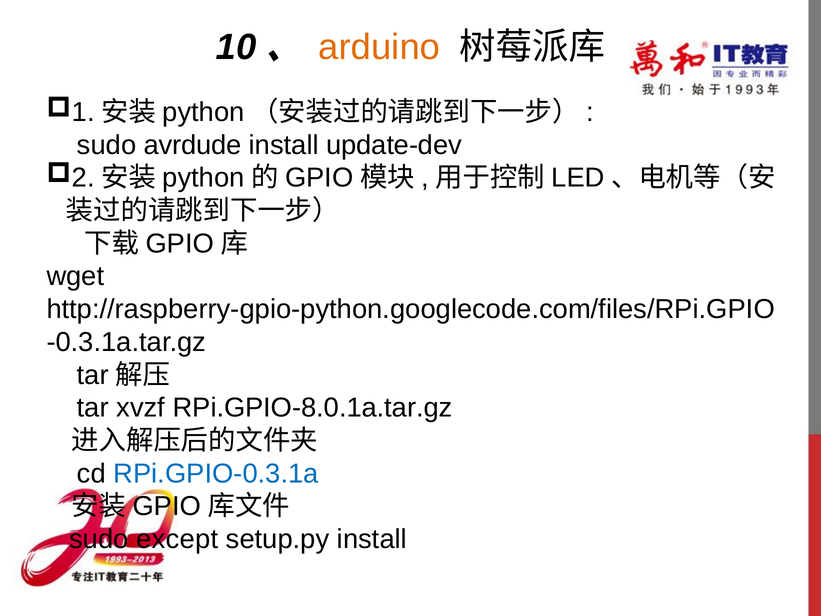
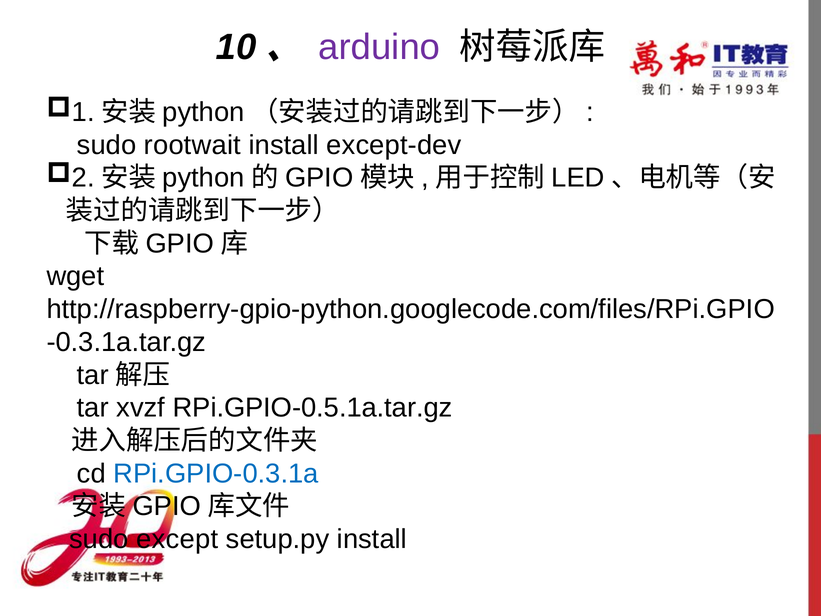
arduino colour: orange -> purple (379, 47)
avrdude: avrdude -> rootwait (192, 145)
update-dev: update-dev -> except-dev (394, 145)
RPi.GPIO-8.0.1a.tar.gz: RPi.GPIO-8.0.1a.tar.gz -> RPi.GPIO-0.5.1a.tar.gz (313, 408)
